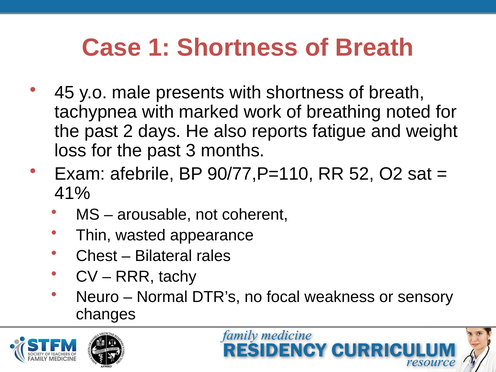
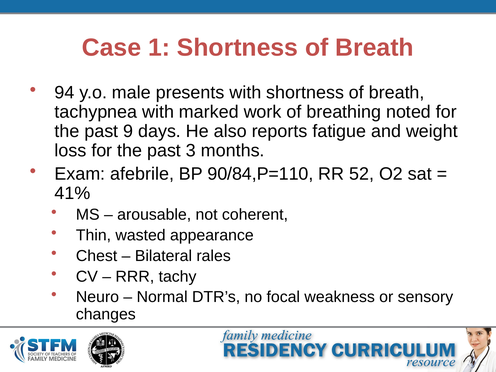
45: 45 -> 94 (65, 93)
2: 2 -> 9 (128, 131)
90/77,P=110: 90/77,P=110 -> 90/84,P=110 (260, 174)
